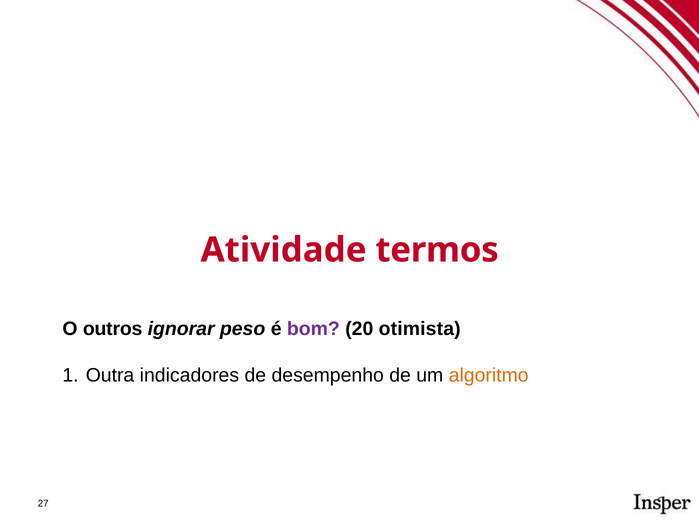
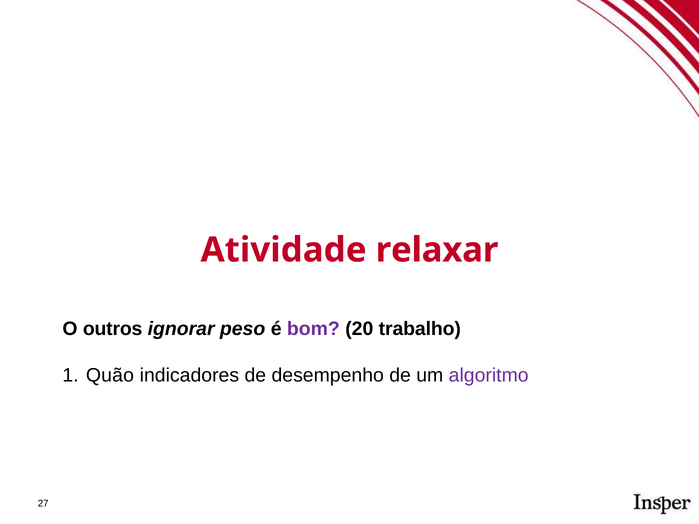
termos: termos -> relaxar (437, 250)
otimista: otimista -> trabalho (420, 329)
Outra: Outra -> Quão (110, 376)
algoritmo colour: orange -> purple (489, 376)
